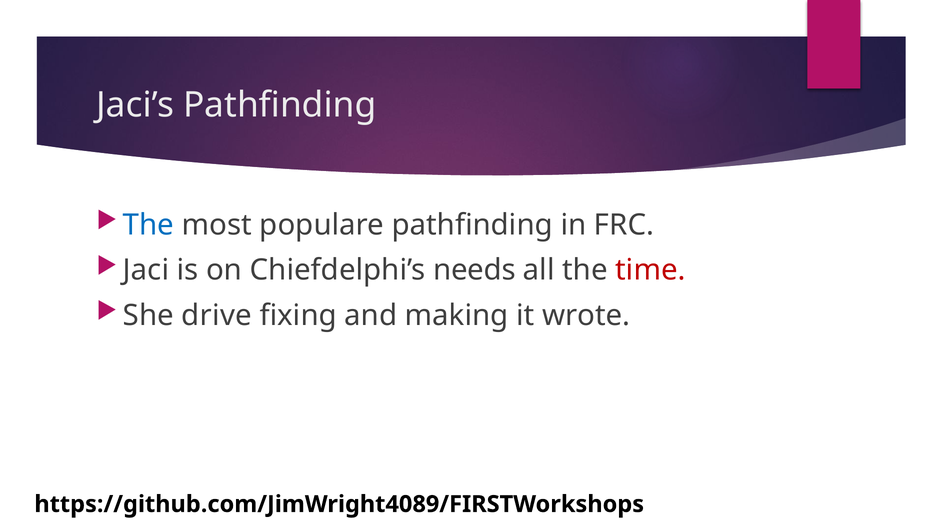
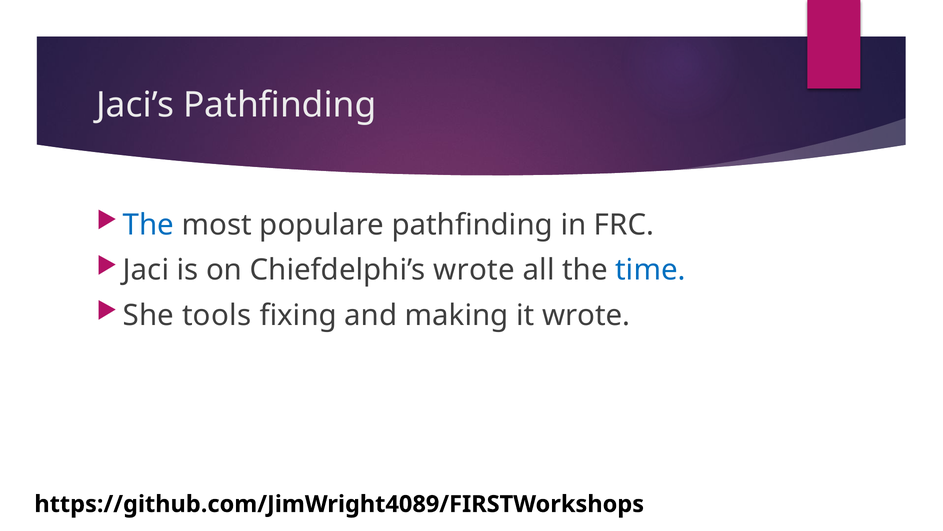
Chiefdelphi’s needs: needs -> wrote (474, 270)
time colour: red -> blue (650, 270)
drive: drive -> tools (217, 315)
